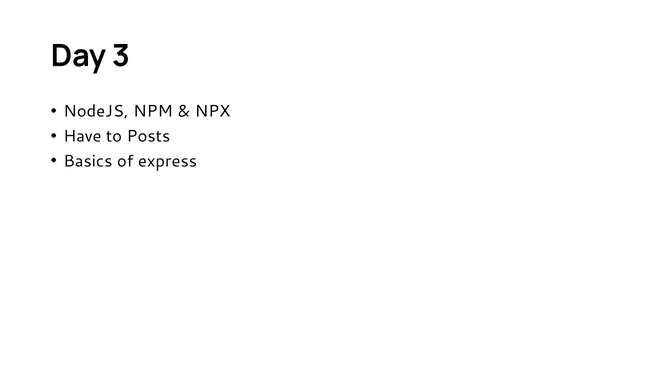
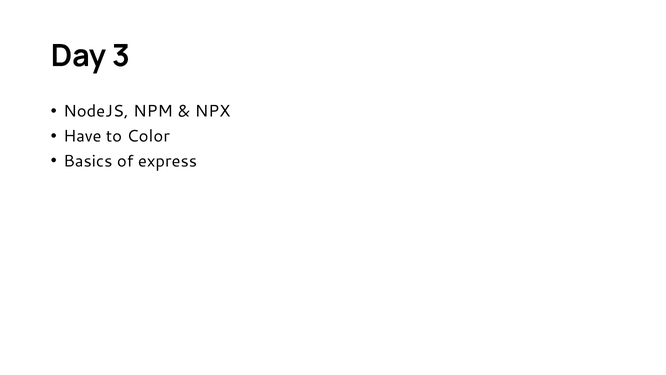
Posts: Posts -> Color (148, 136)
